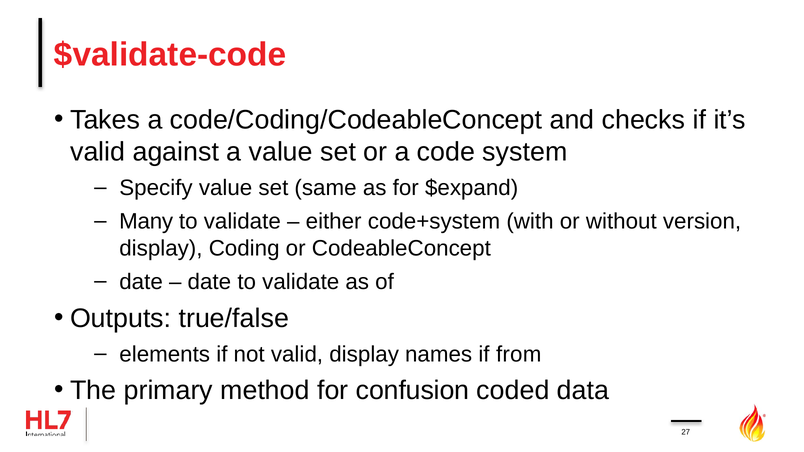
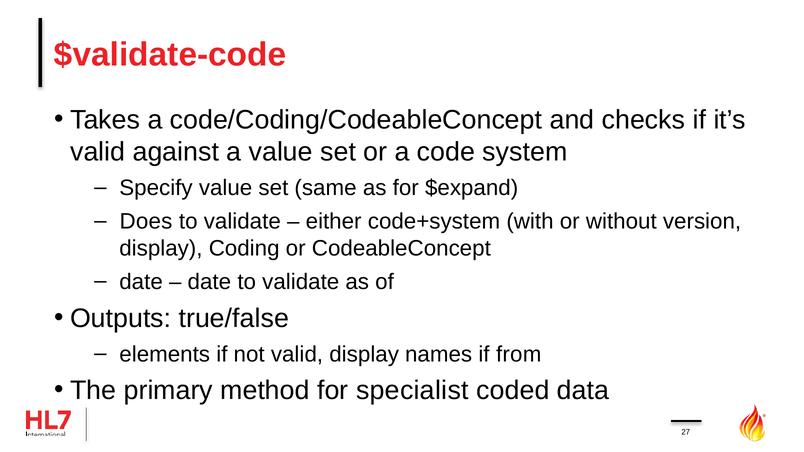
Many: Many -> Does (146, 222)
confusion: confusion -> specialist (412, 391)
